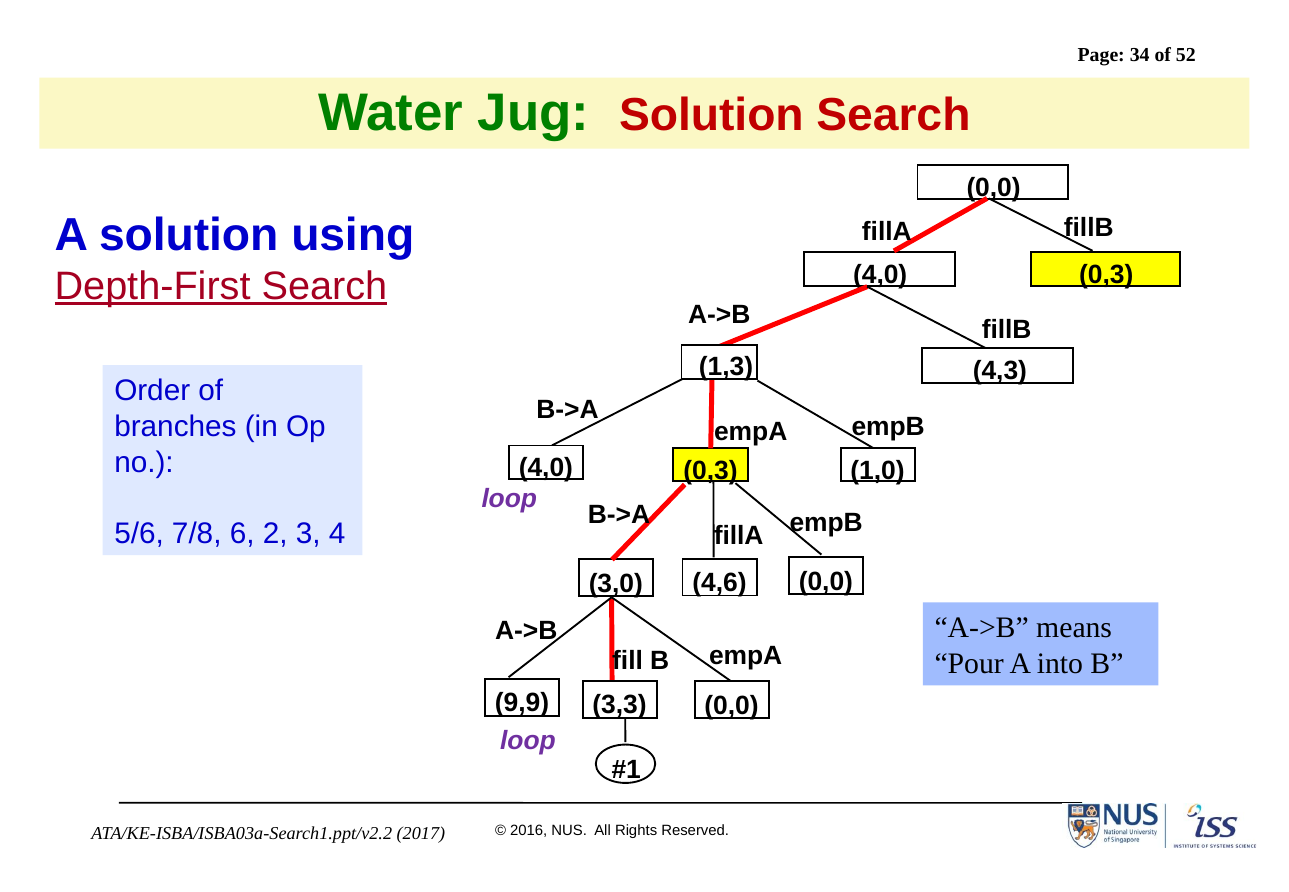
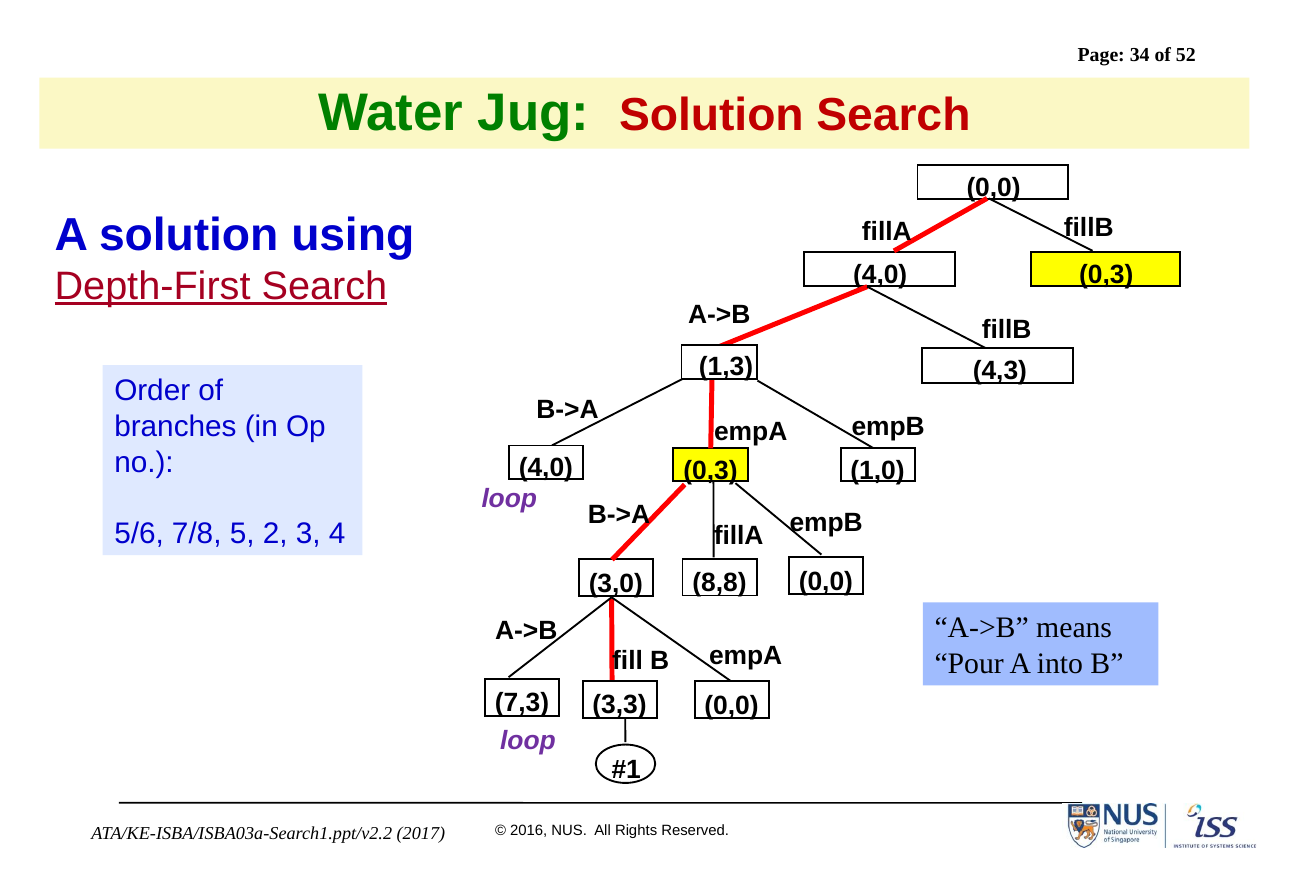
6: 6 -> 5 (242, 534)
4,6: 4,6 -> 8,8 (719, 583)
9,9: 9,9 -> 7,3 (522, 703)
